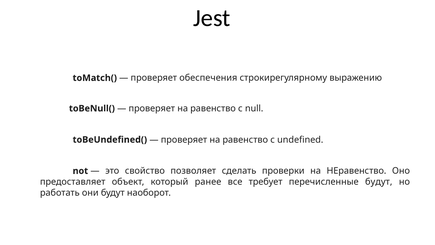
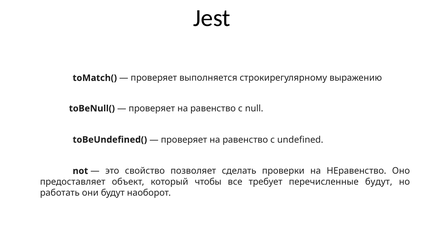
обеспечения: обеспечения -> выполняется (208, 78)
ранее: ранее -> чтобы (208, 182)
